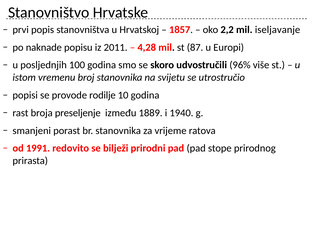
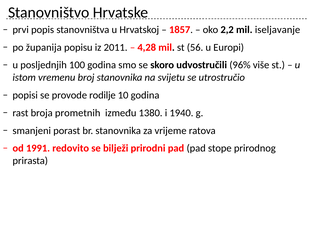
naknade: naknade -> županija (44, 48)
87: 87 -> 56 (195, 48)
preseljenje: preseljenje -> prometnih (78, 113)
1889: 1889 -> 1380 (151, 113)
